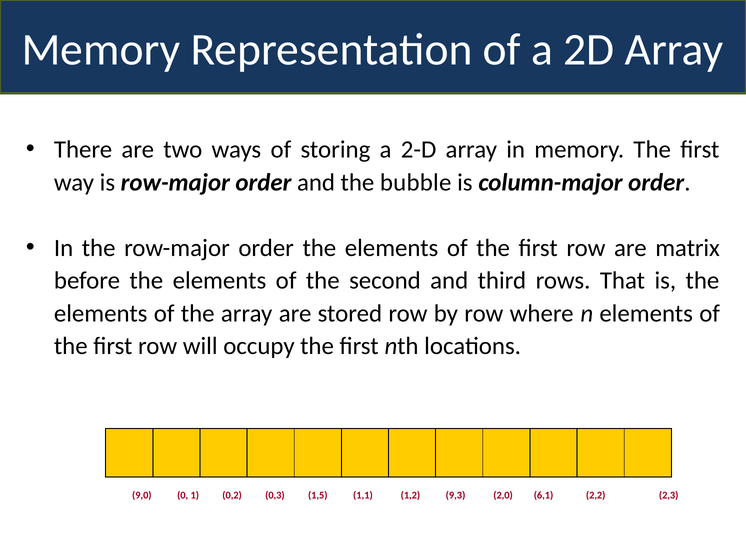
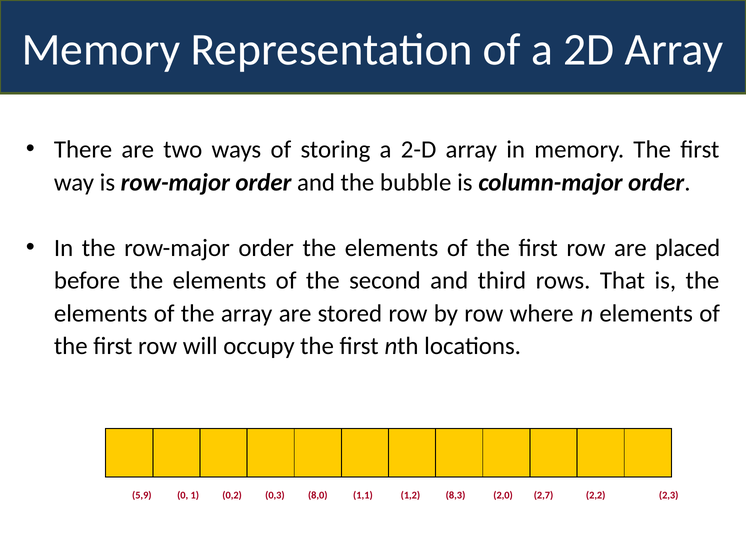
matrix: matrix -> placed (688, 248)
9,0: 9,0 -> 5,9 (142, 496)
1,5: 1,5 -> 8,0 (318, 496)
9,3: 9,3 -> 8,3 (456, 496)
6,1: 6,1 -> 2,7 (544, 496)
